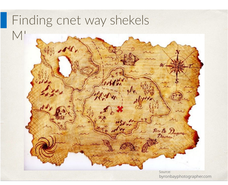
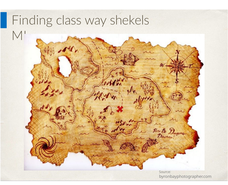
cnet: cnet -> class (69, 20)
